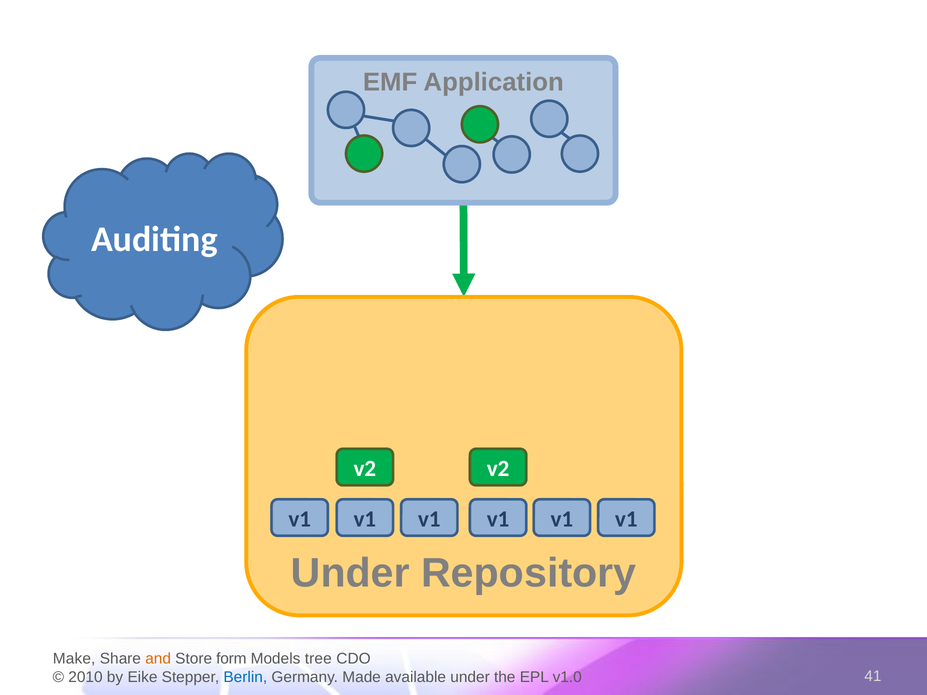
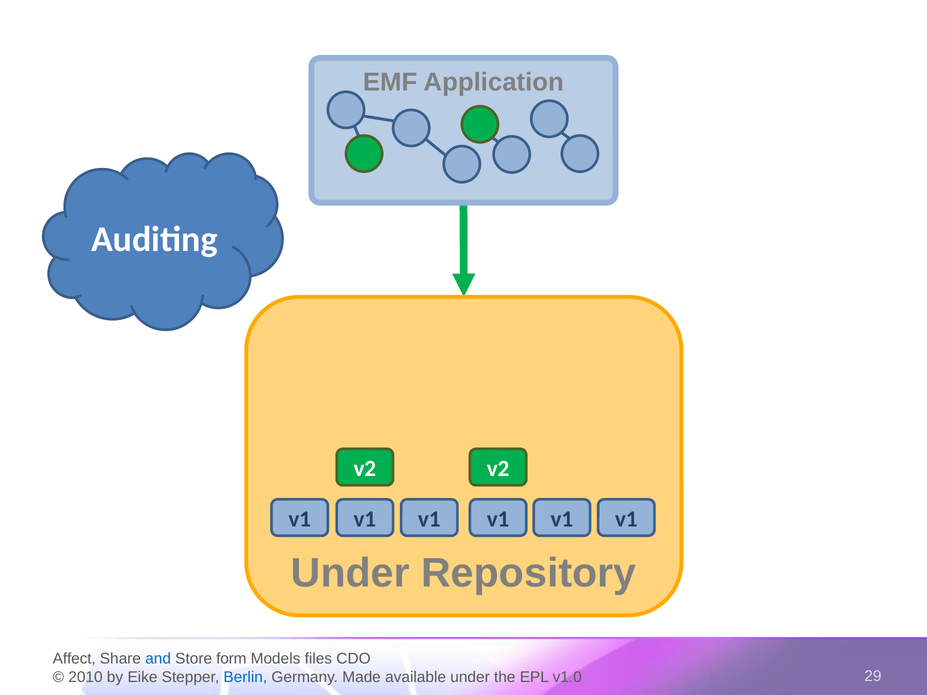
Make: Make -> Affect (74, 659)
and colour: orange -> blue (158, 659)
tree: tree -> files (318, 659)
41: 41 -> 29 (873, 676)
